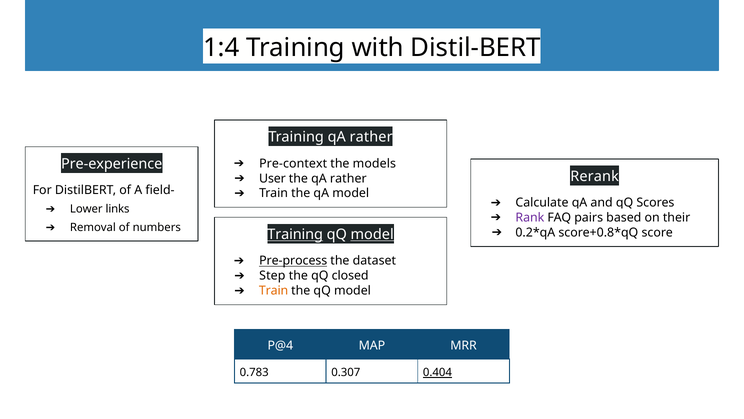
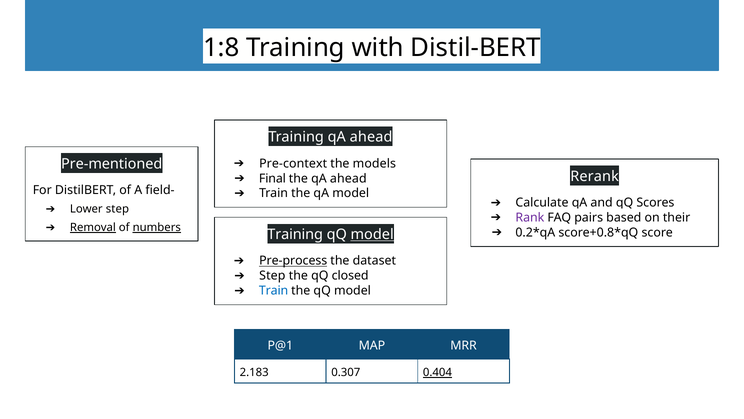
1:4: 1:4 -> 1:8 (221, 48)
Training qA rather: rather -> ahead (371, 137)
Pre-experience: Pre-experience -> Pre-mentioned (112, 164)
User: User -> Final (272, 178)
the qA rather: rather -> ahead (348, 178)
Lower links: links -> step (117, 209)
Removal underline: none -> present (93, 227)
numbers underline: none -> present (157, 227)
Training underline: present -> none (295, 234)
Train colour: orange -> blue (274, 290)
P@4: P@4 -> P@1 (280, 345)
0.783: 0.783 -> 2.183 (254, 372)
